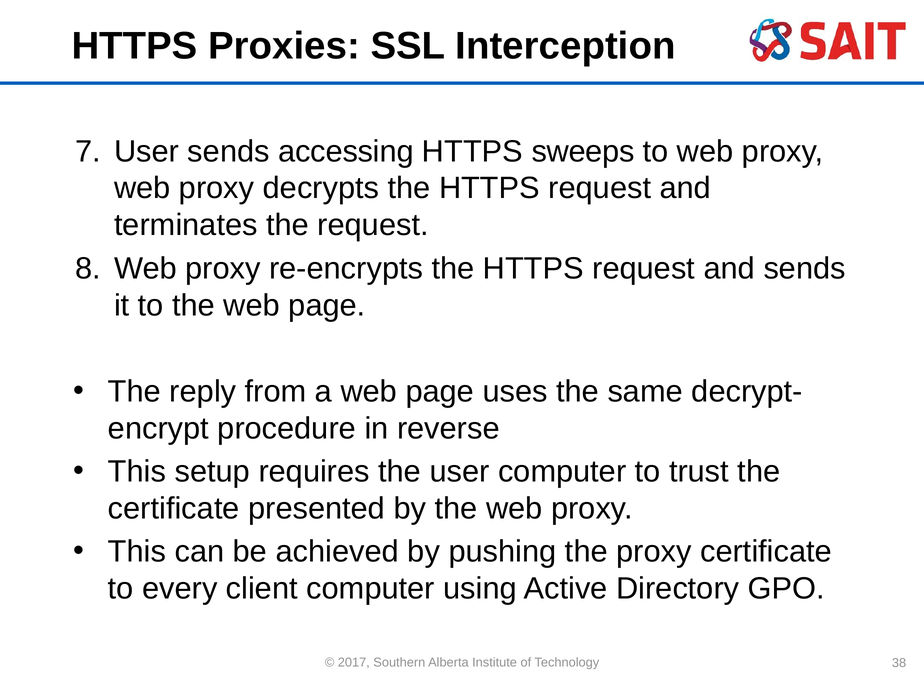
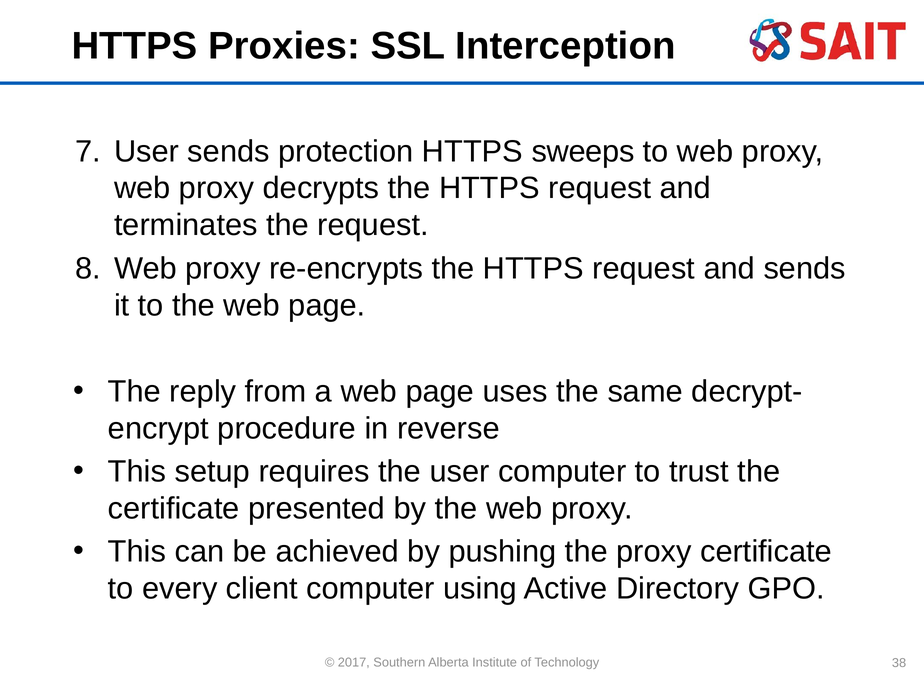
accessing: accessing -> protection (346, 151)
